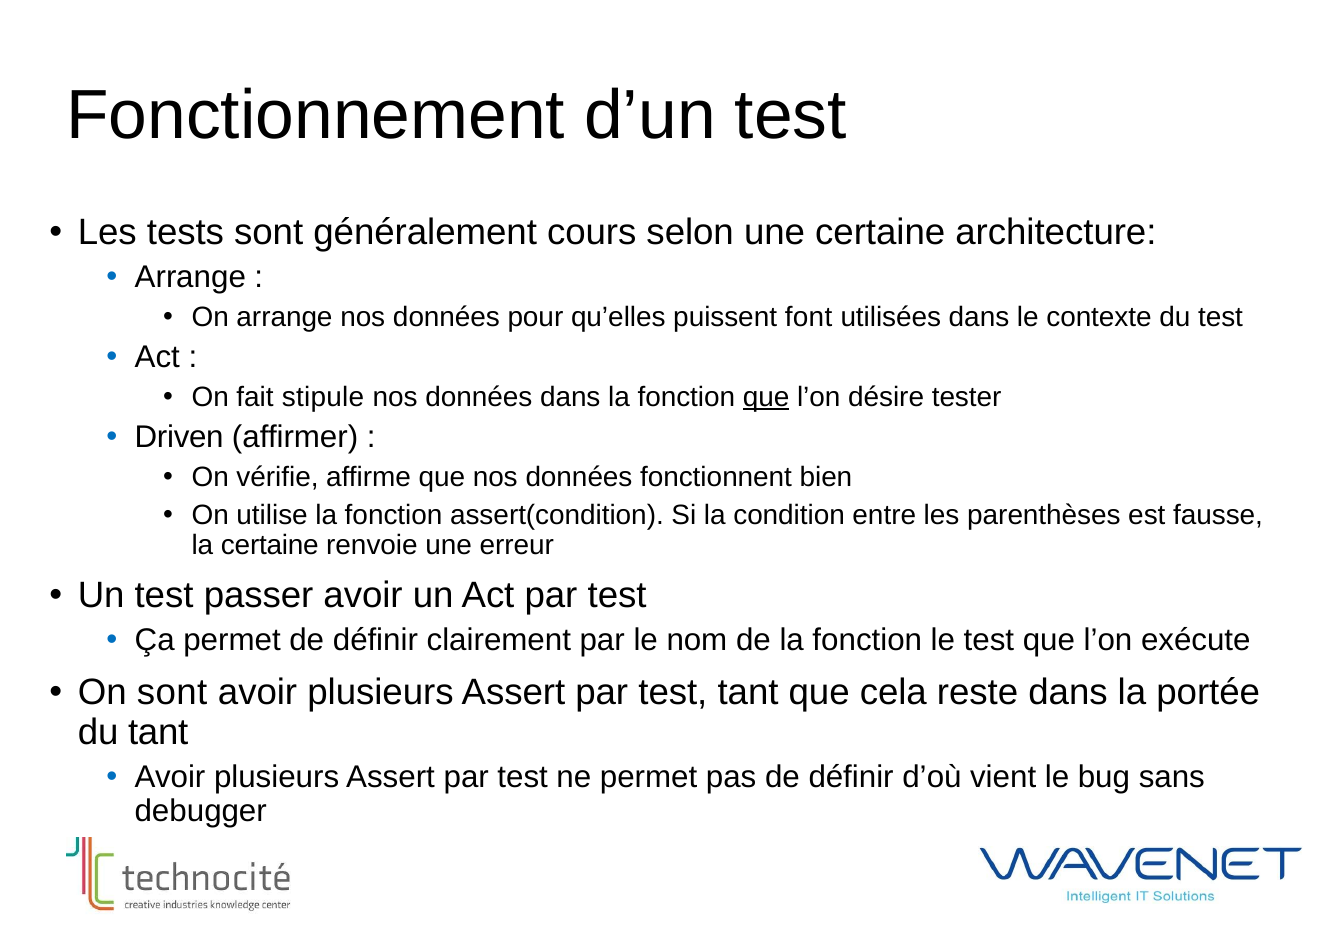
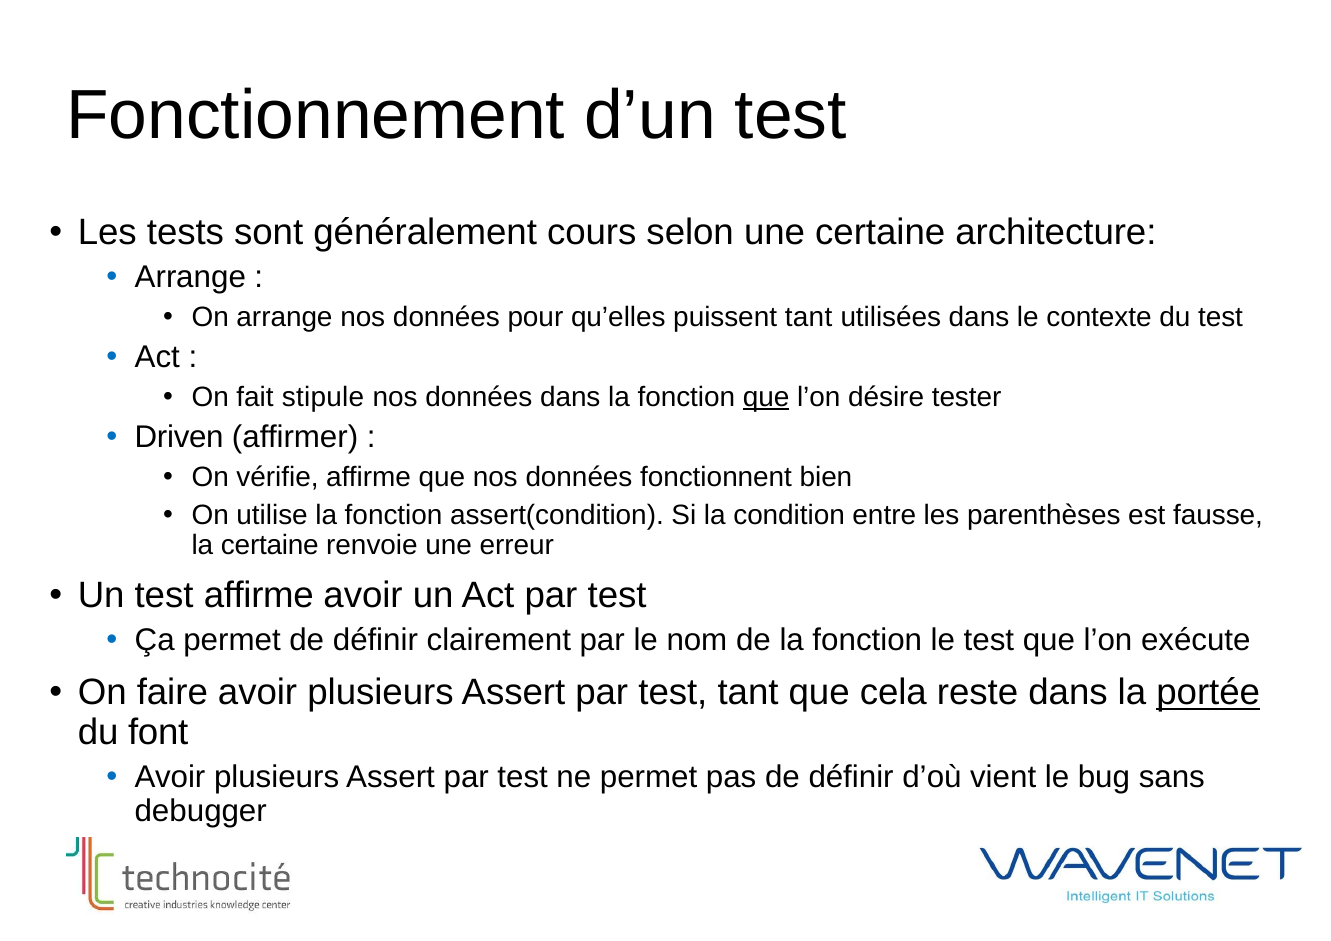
puissent font: font -> tant (809, 317)
test passer: passer -> affirme (259, 596)
On sont: sont -> faire (172, 693)
portée underline: none -> present (1208, 693)
du tant: tant -> font (158, 732)
